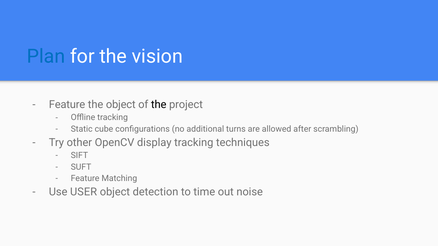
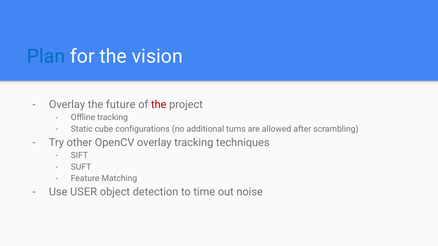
Feature: Feature -> Overlay (67, 105)
the object: object -> future (121, 105)
the colour: black -> red (159, 105)
OpenCV display: display -> overlay (154, 143)
